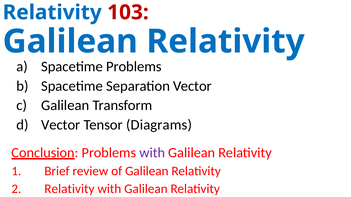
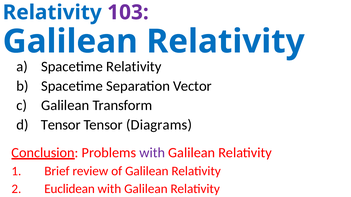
103 colour: red -> purple (128, 12)
Problems: Problems -> Relativity (134, 67)
Vector: Vector -> Tensor (61, 125)
Relativity: Relativity -> Euclidean (70, 189)
